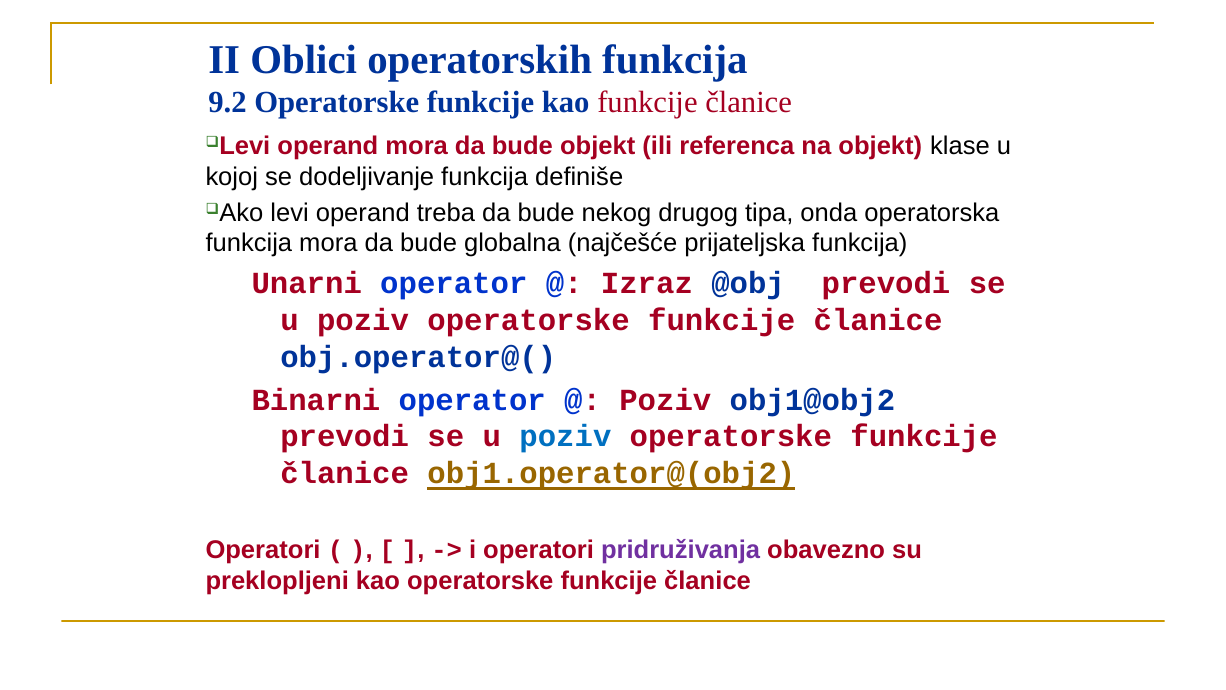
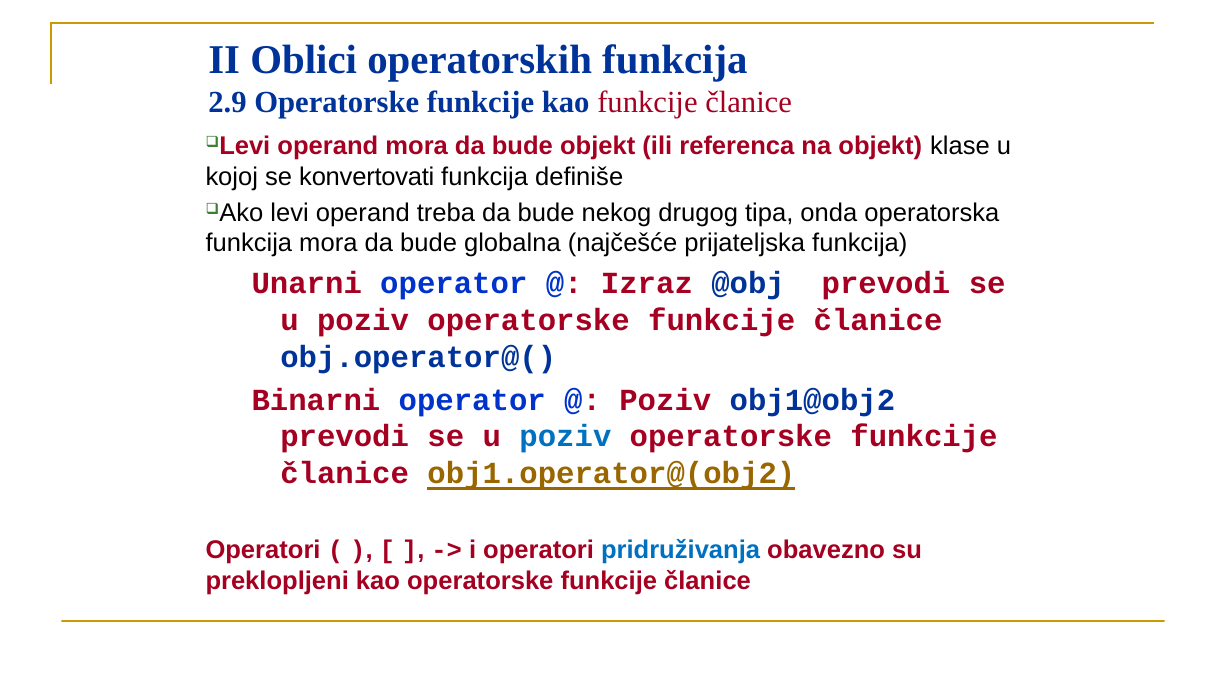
9.2: 9.2 -> 2.9 (228, 102)
dodeljivanje: dodeljivanje -> konvertovati (367, 177)
pridruživanja colour: purple -> blue (681, 550)
